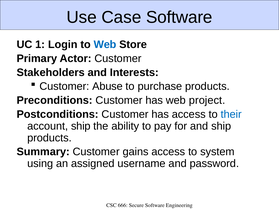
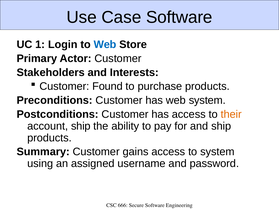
Abuse: Abuse -> Found (108, 86)
web project: project -> system (207, 100)
their colour: blue -> orange (231, 114)
